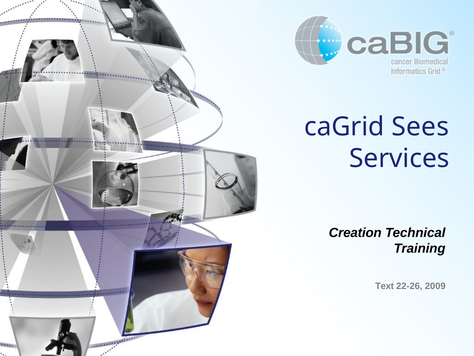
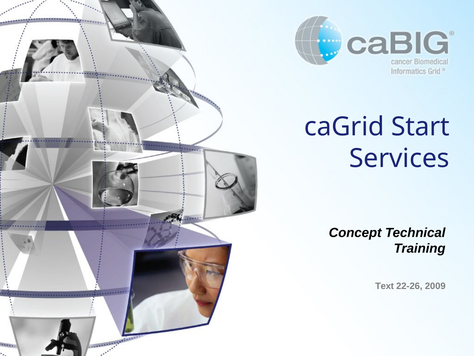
Sees: Sees -> Start (420, 127)
Creation: Creation -> Concept (355, 232)
